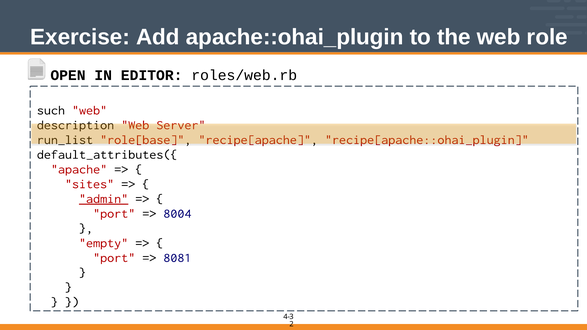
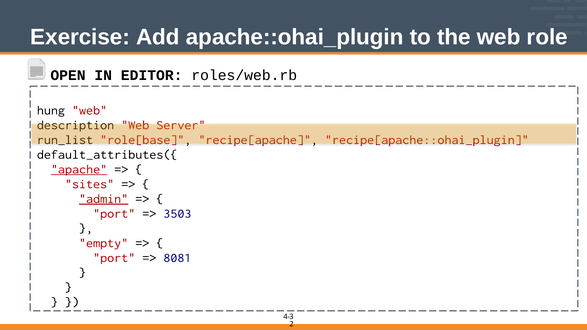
such: such -> hung (51, 110)
apache underline: none -> present (79, 169)
8004: 8004 -> 3503 (177, 214)
